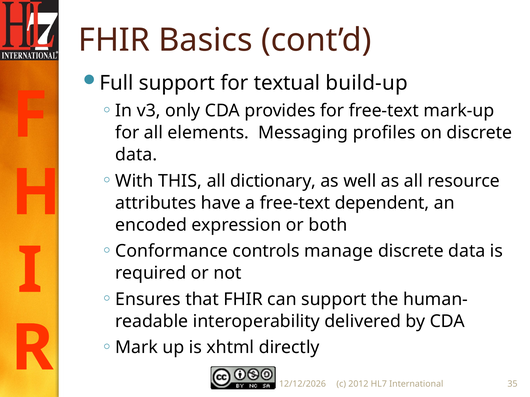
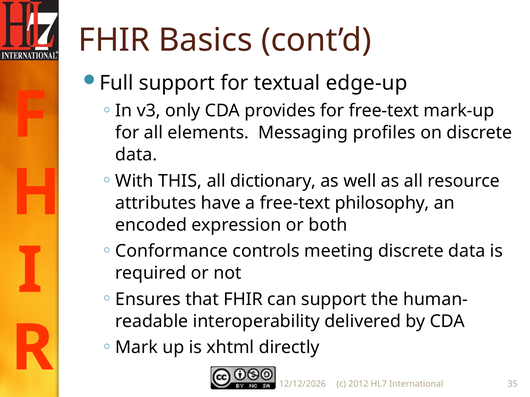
build-up: build-up -> edge-up (367, 83)
dependent: dependent -> philosophy (382, 203)
manage: manage -> meeting (339, 251)
